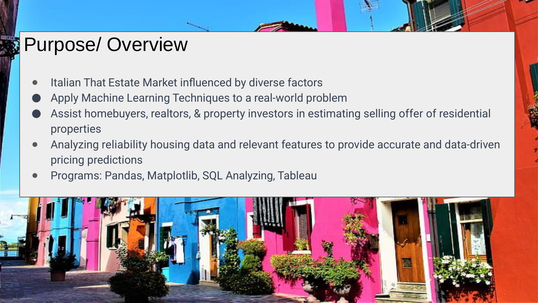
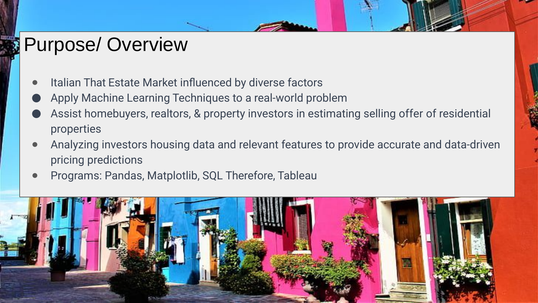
Analyzing reliability: reliability -> investors (125, 145)
SQL Analyzing: Analyzing -> Therefore (250, 175)
